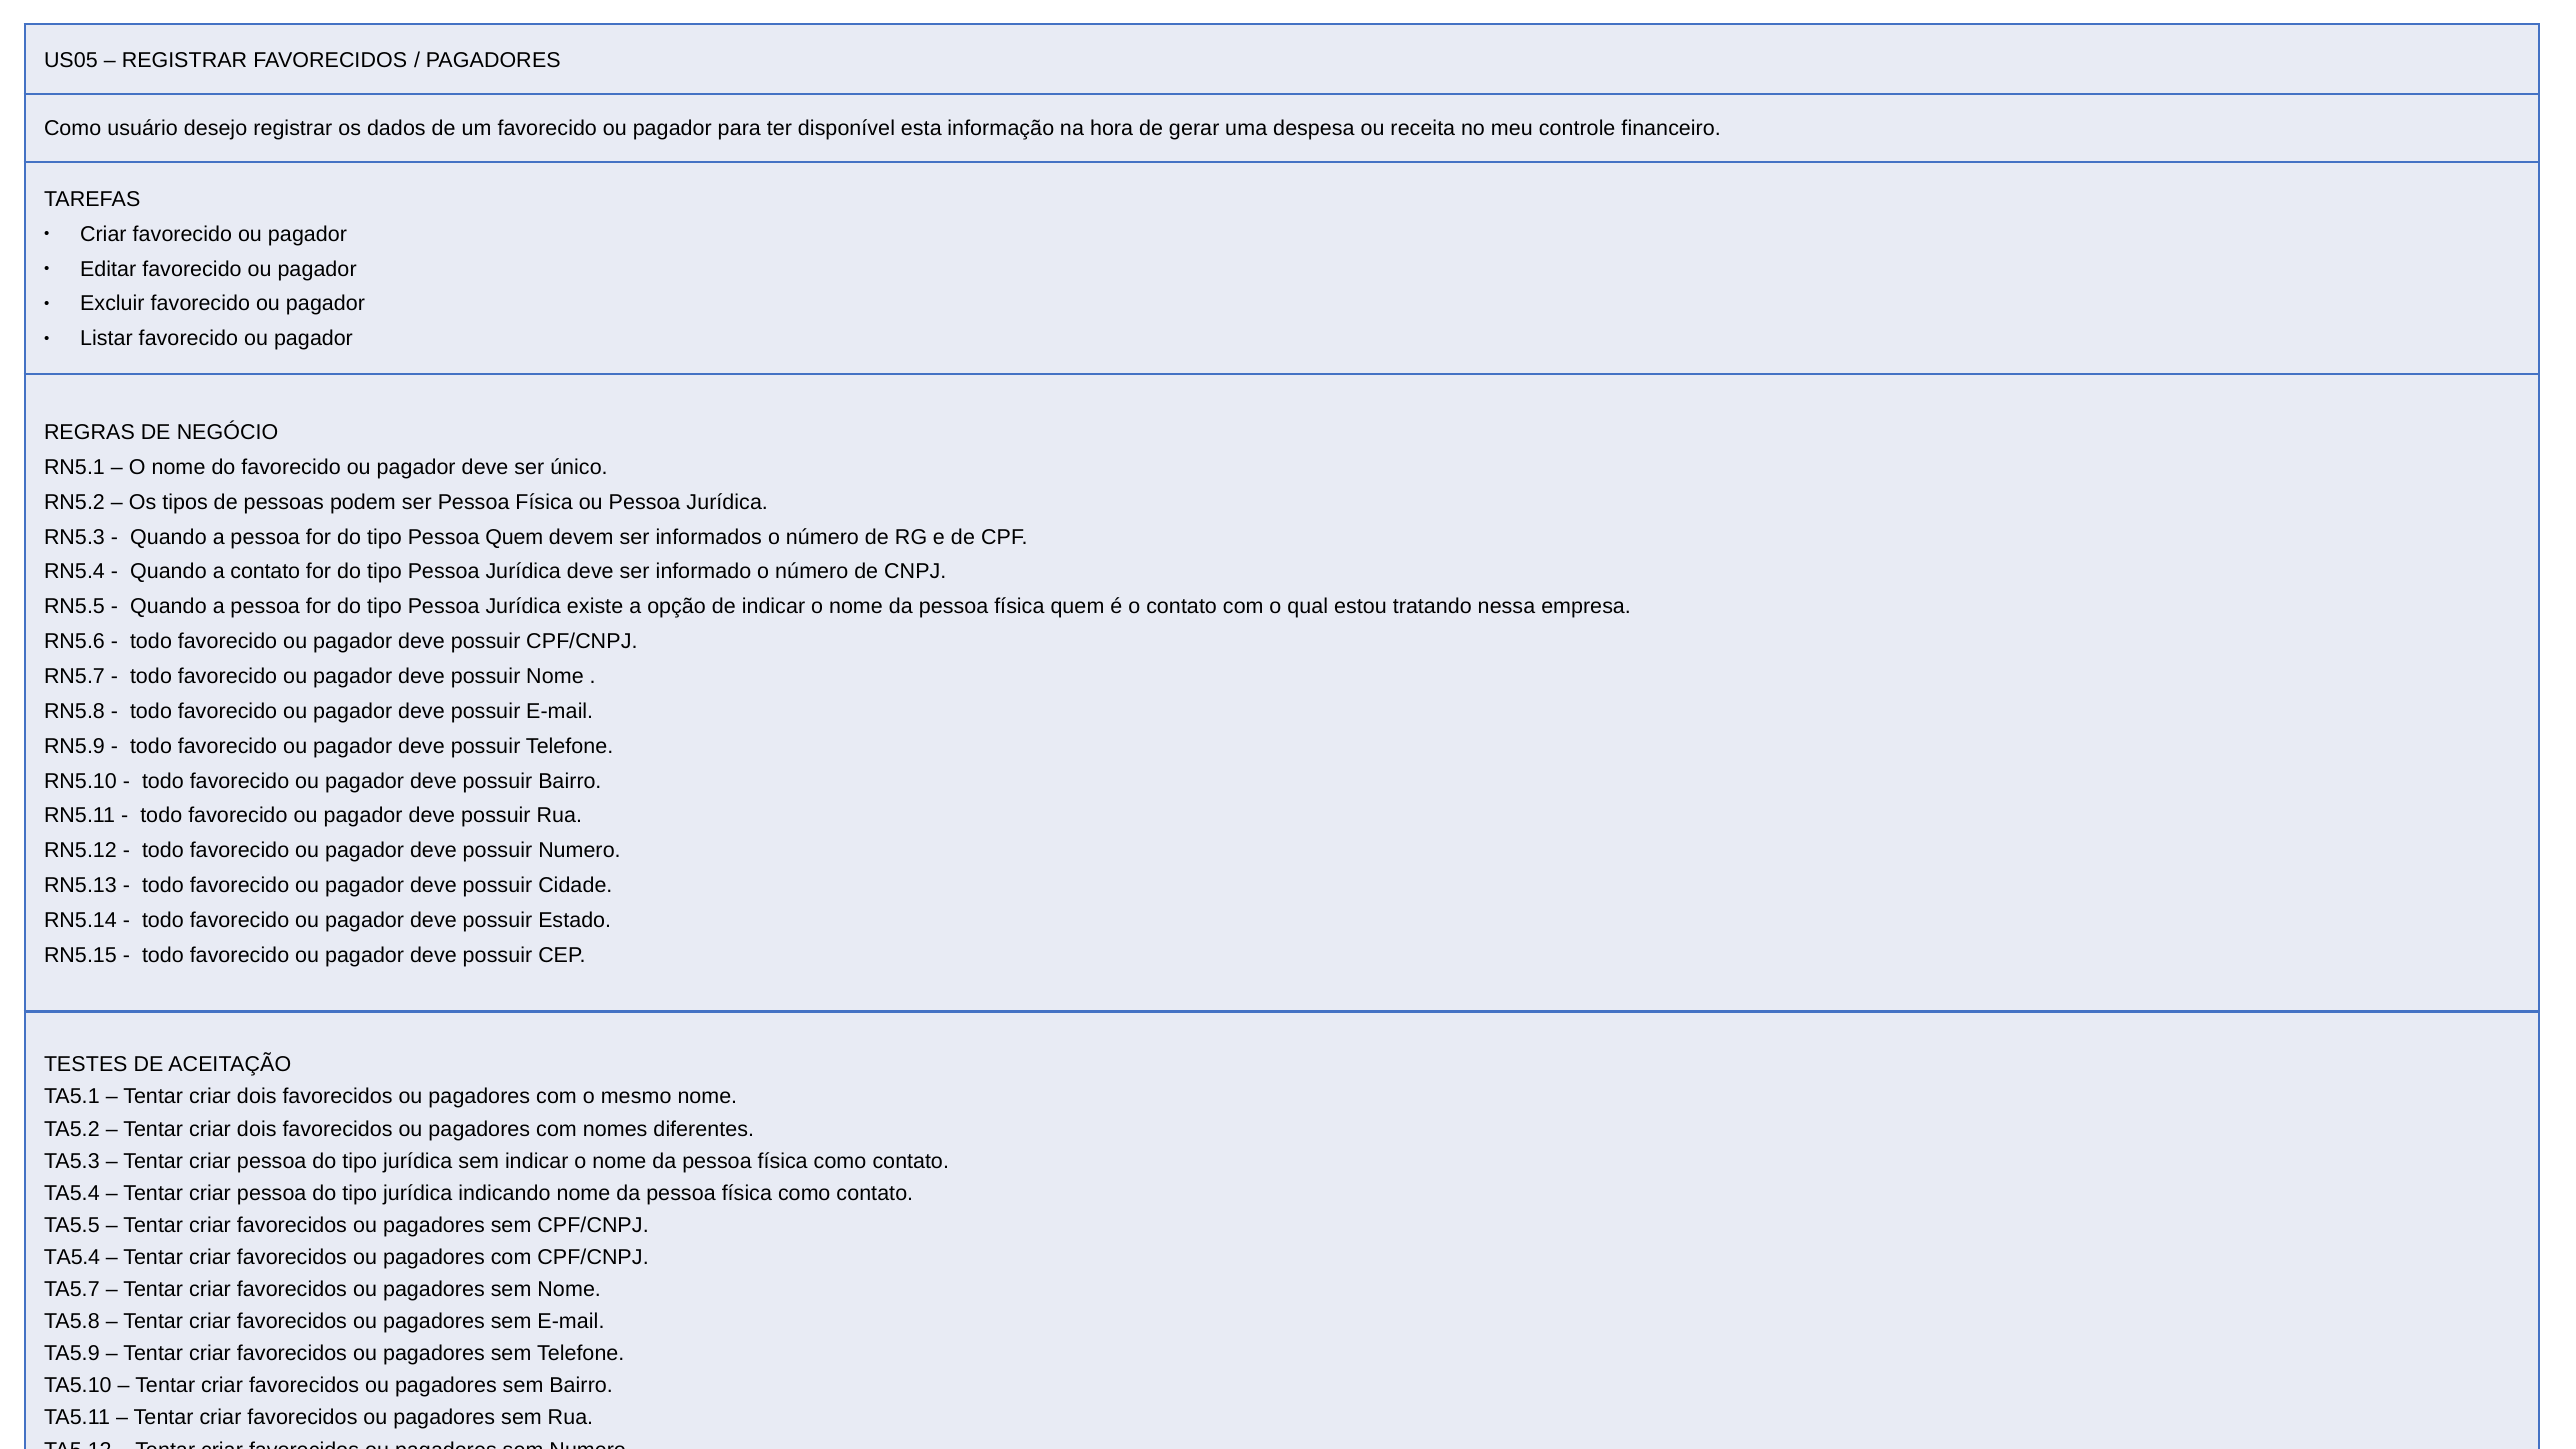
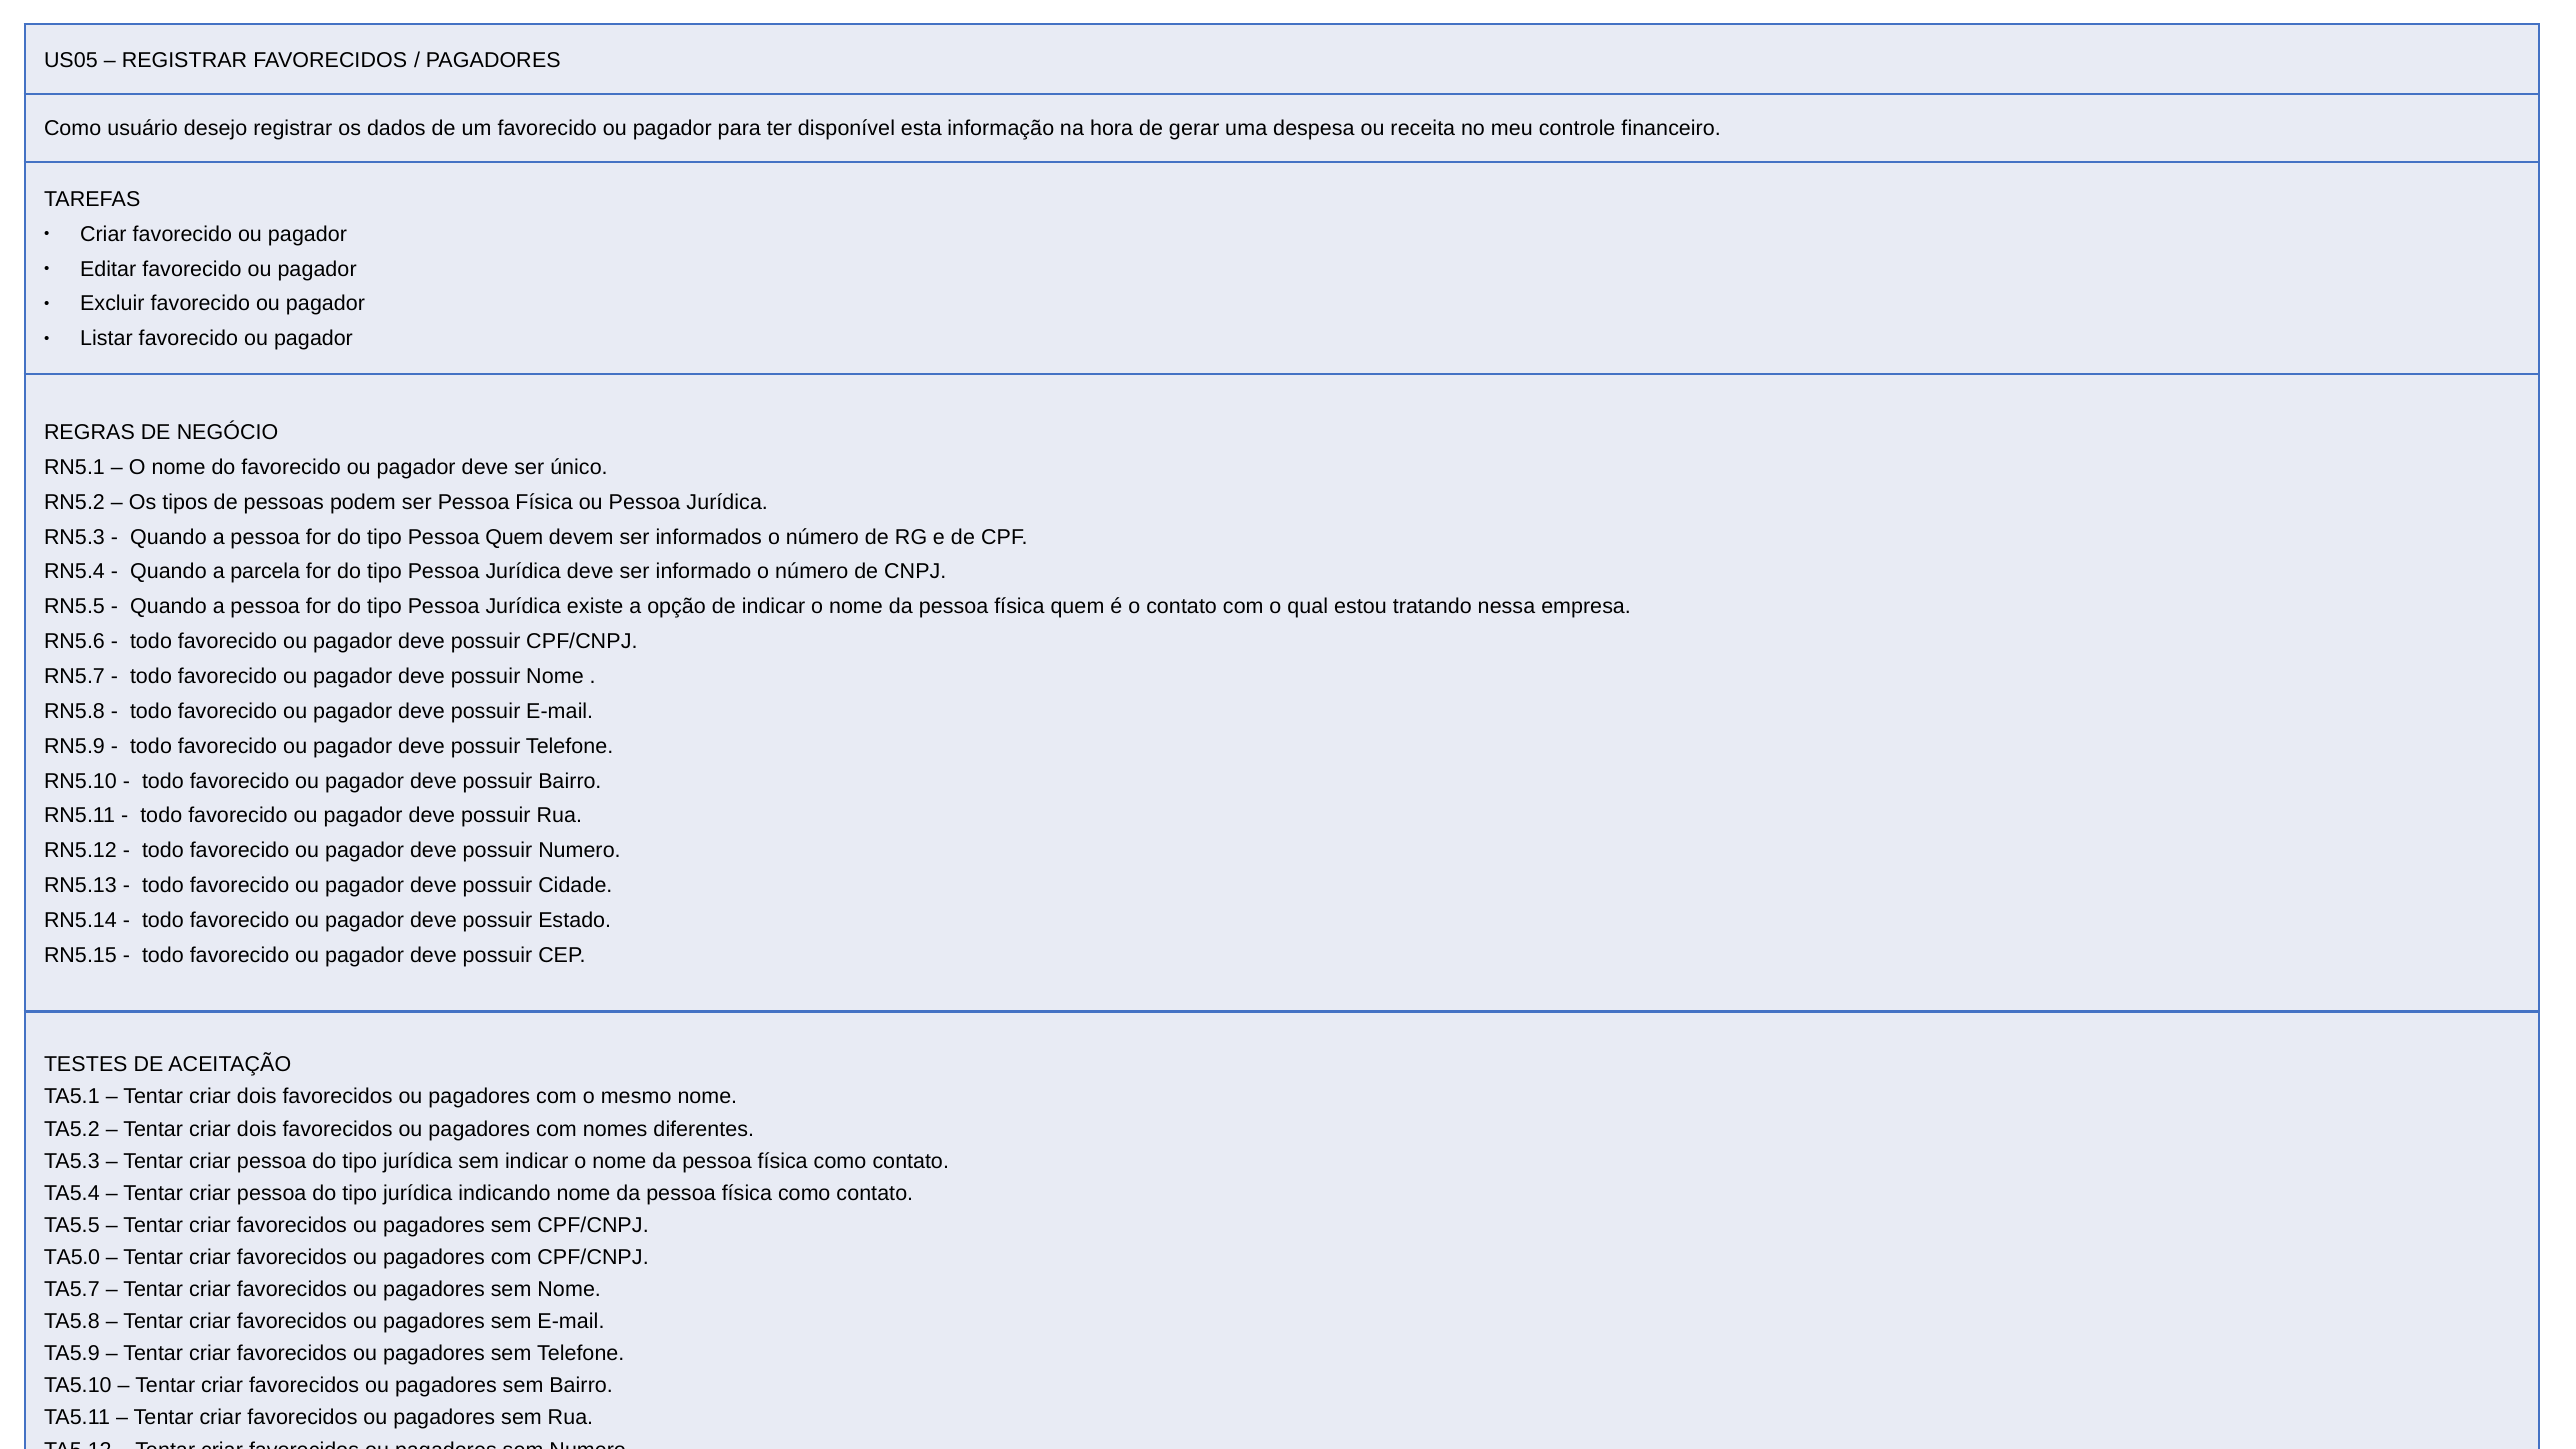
a contato: contato -> parcela (265, 572)
TA5.4: TA5.4 -> TA5.0 (72, 1257)
